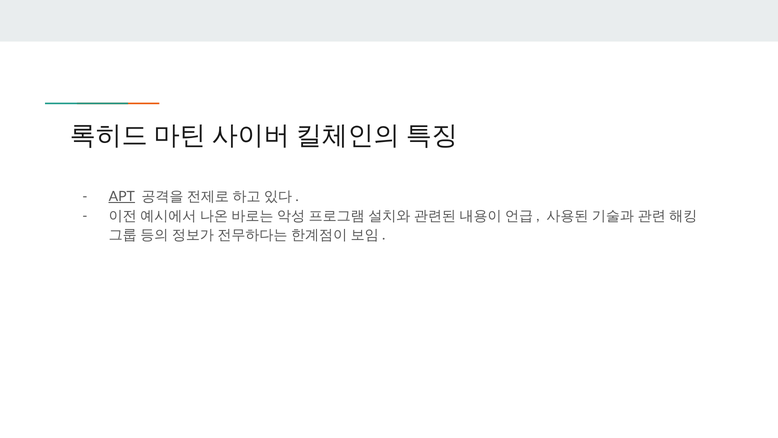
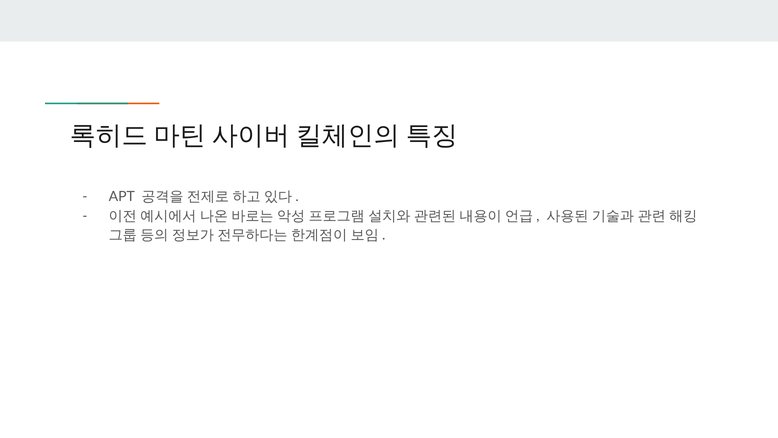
APT underline: present -> none (122, 196)
